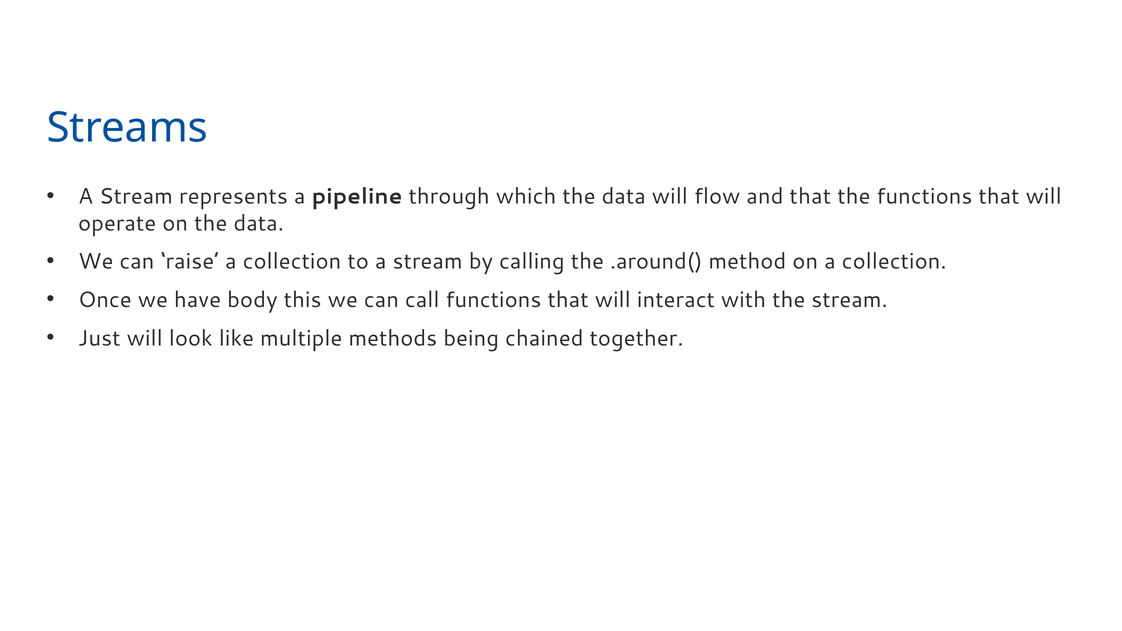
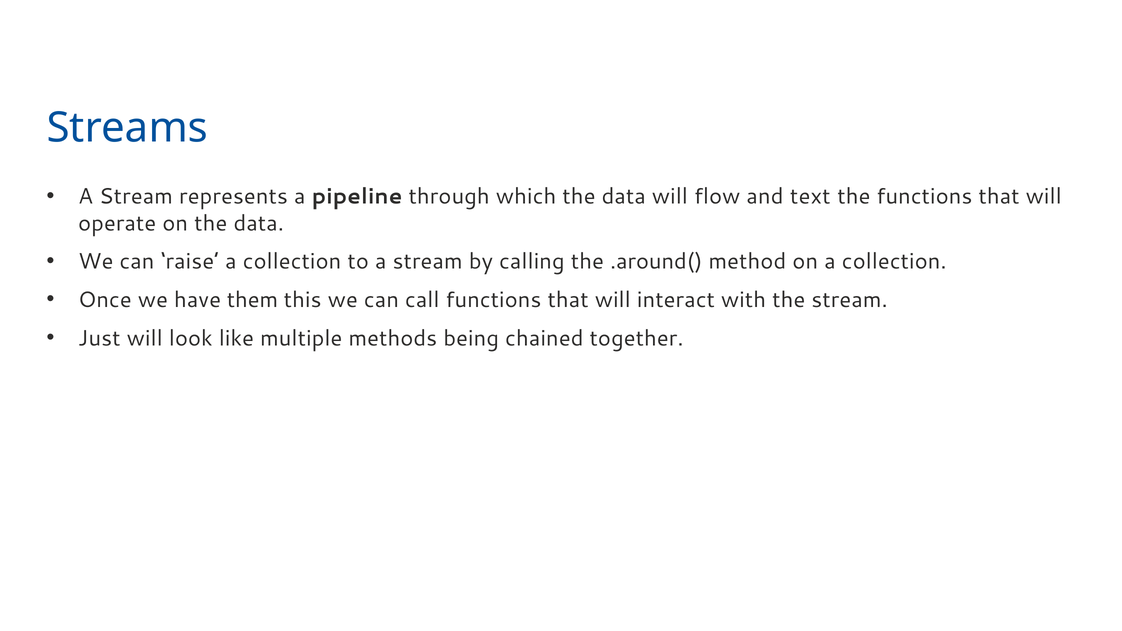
and that: that -> text (810, 197)
body: body -> them (252, 300)
